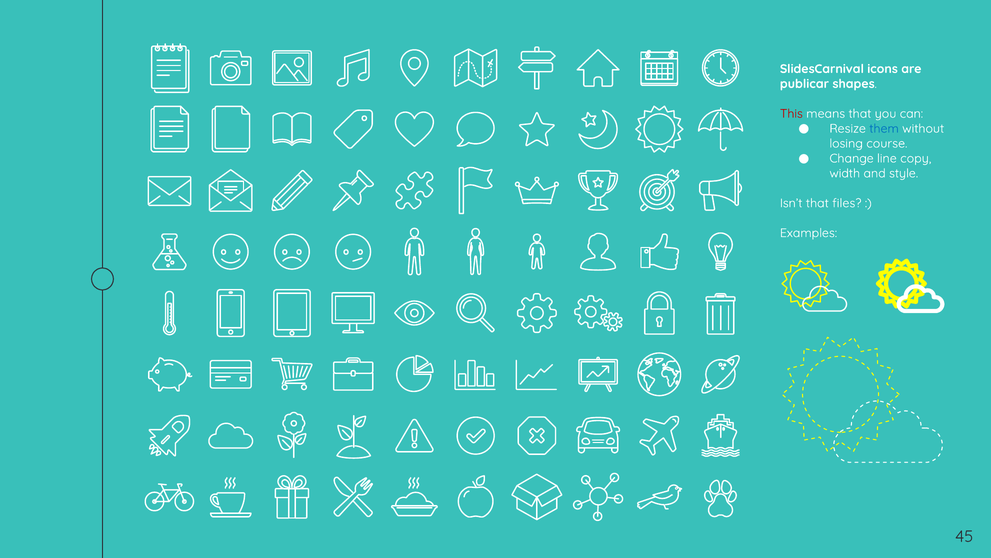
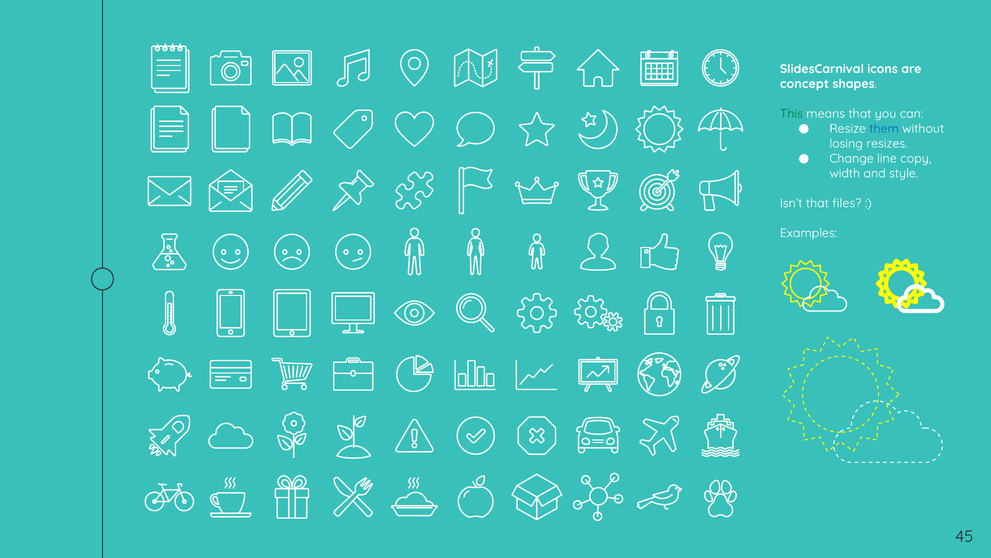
publicar: publicar -> concept (804, 84)
This colour: red -> green (791, 114)
course: course -> resizes (887, 143)
